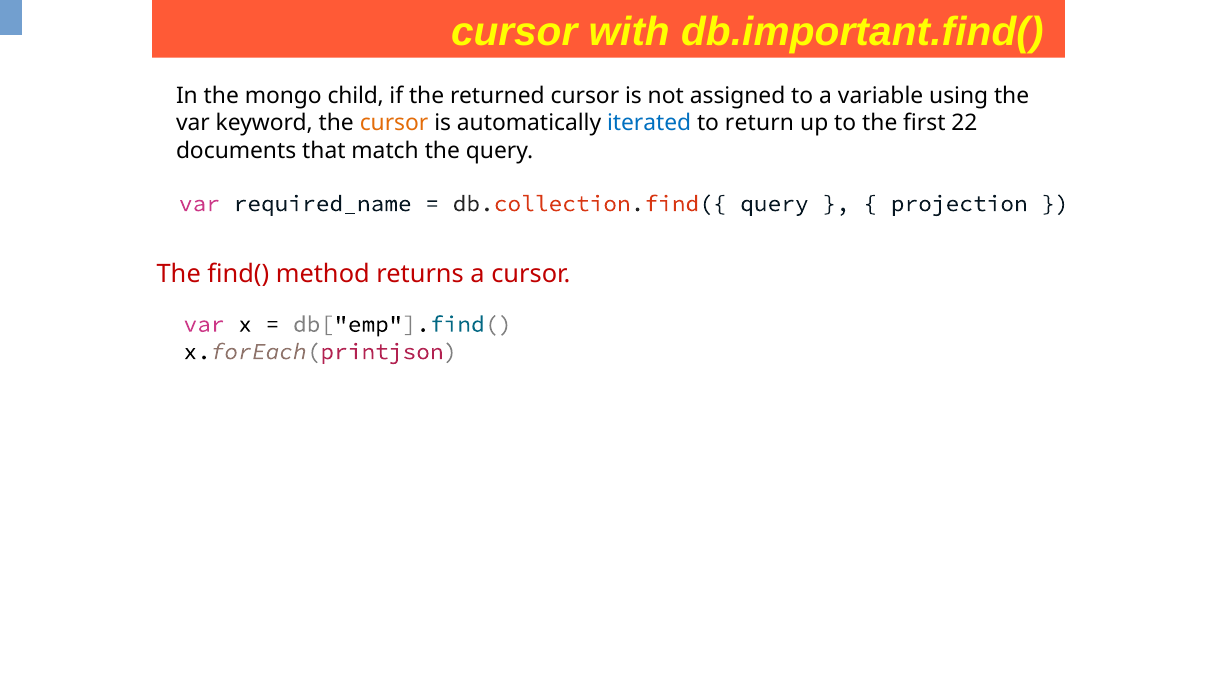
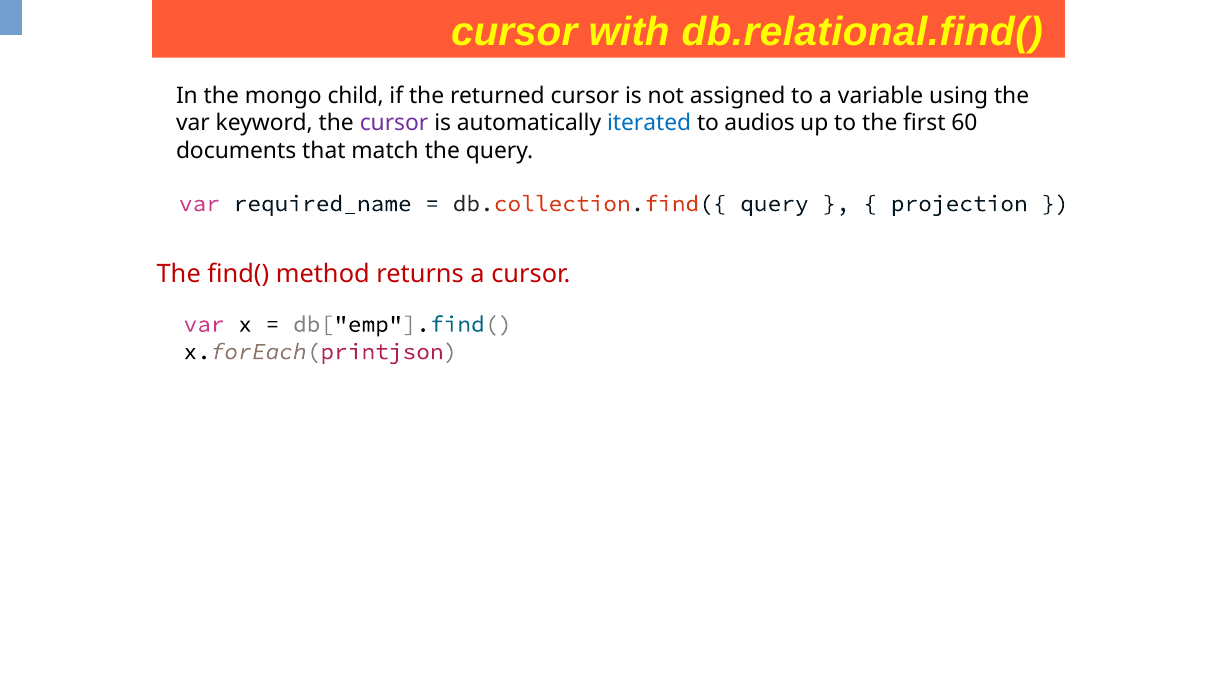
db.important.find(: db.important.find( -> db.relational.find( (862, 32)
cursor colour: orange -> purple (394, 123)
return: return -> audios (760, 123)
22: 22 -> 60 (964, 123)
